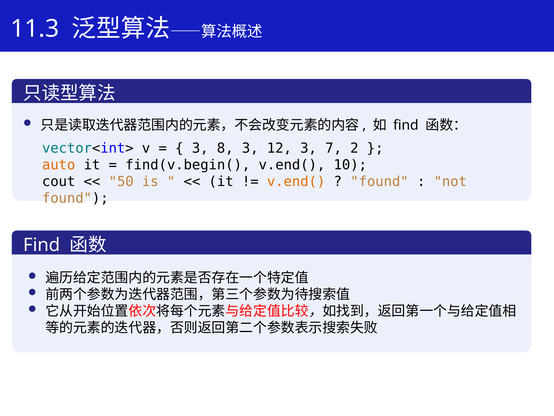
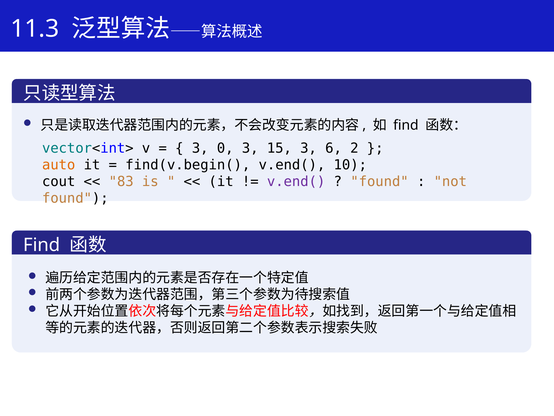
8: 8 -> 0 (225, 148)
12: 12 -> 15 (279, 148)
7: 7 -> 6 (334, 148)
50: 50 -> 83 (121, 181)
v.end( colour: orange -> purple (296, 181)
